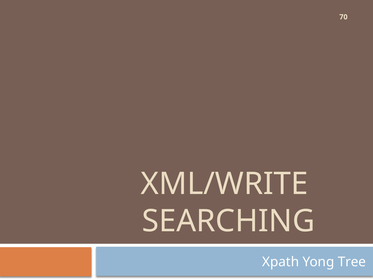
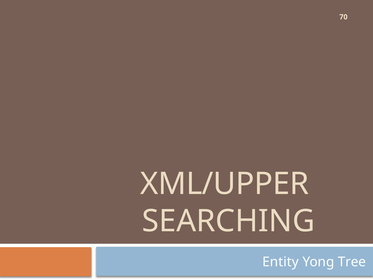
XML/WRITE: XML/WRITE -> XML/UPPER (225, 184)
Xpath: Xpath -> Entity (281, 262)
